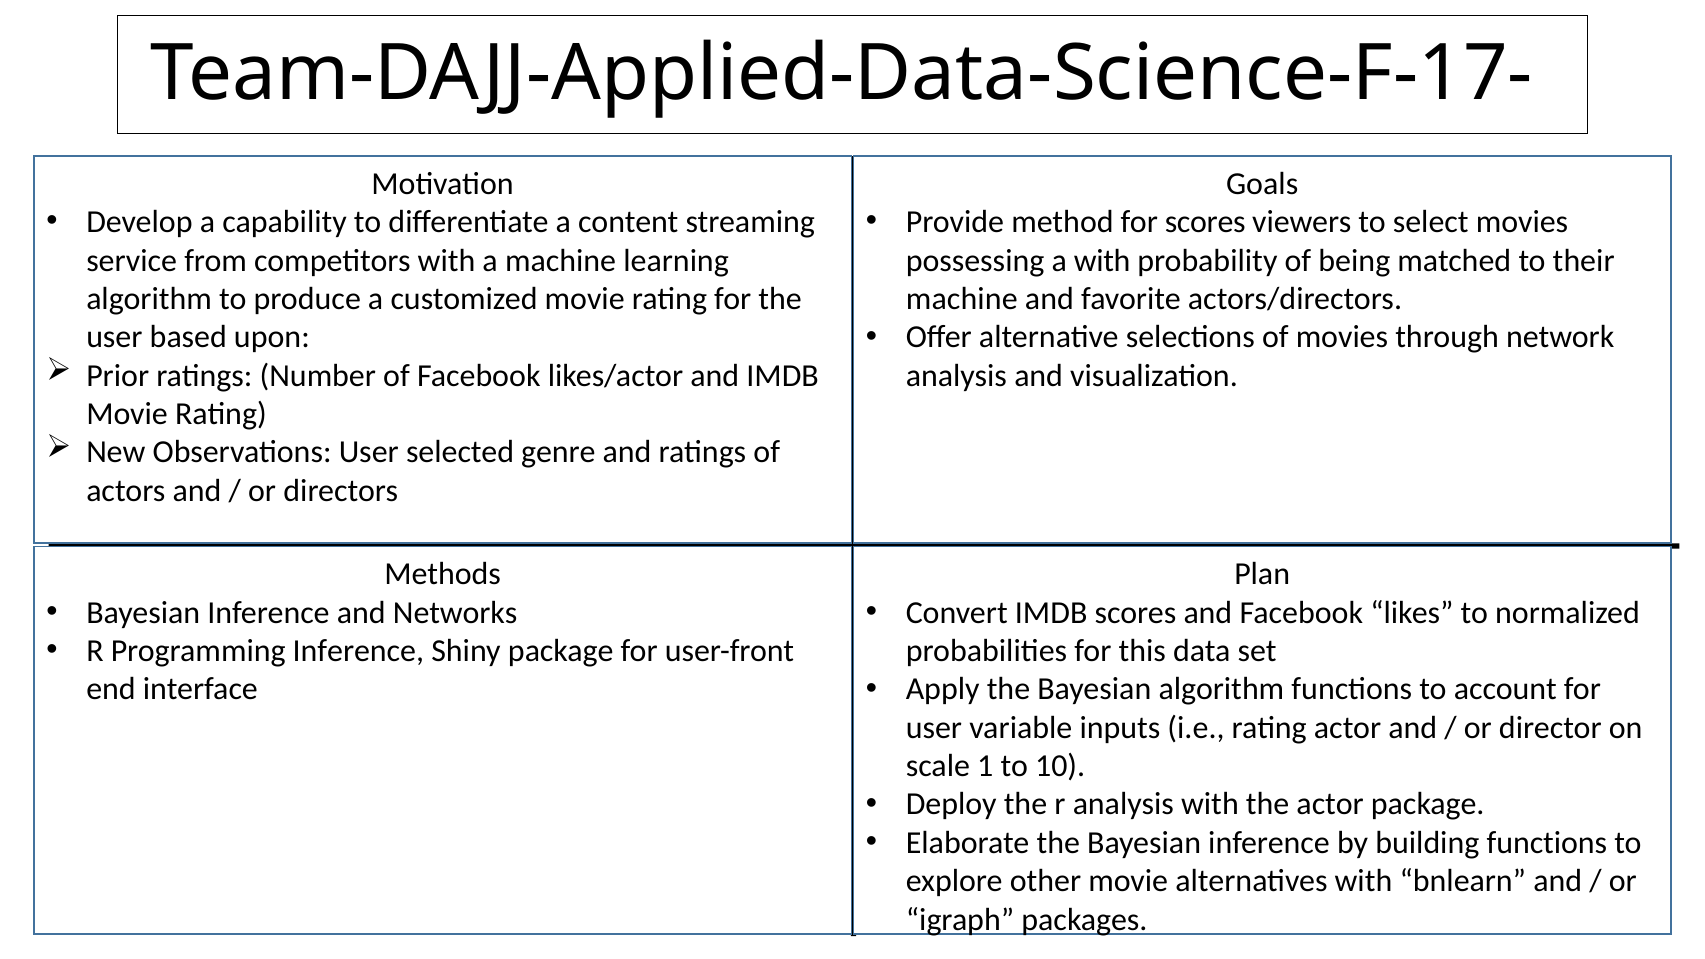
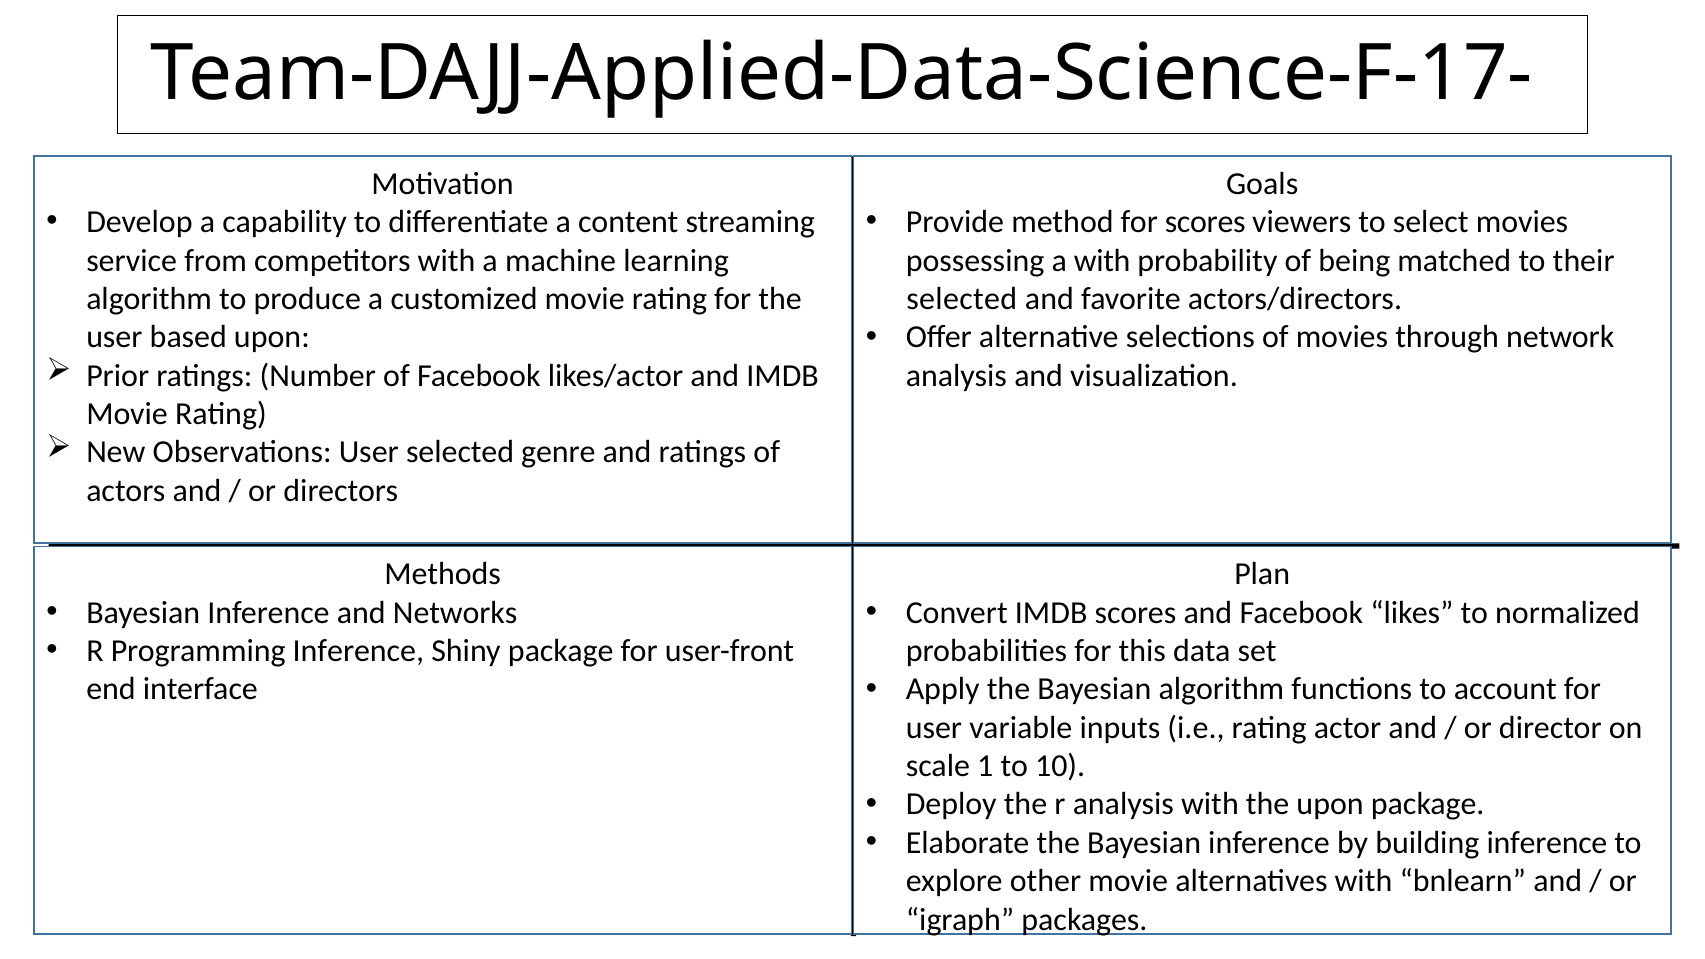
machine: machine -> selected (962, 299)
the actor: actor -> upon (1330, 804)
building functions: functions -> inference (1547, 843)
